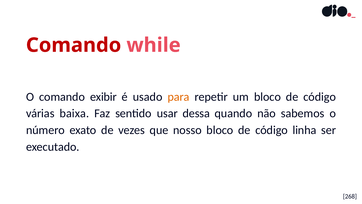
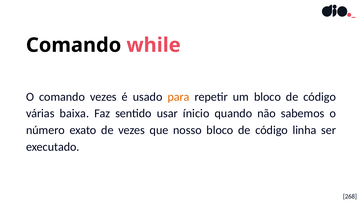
Comando colour: red -> black (74, 45)
comando exibir: exibir -> vezes (103, 97)
dessa: dessa -> ínicio (196, 113)
